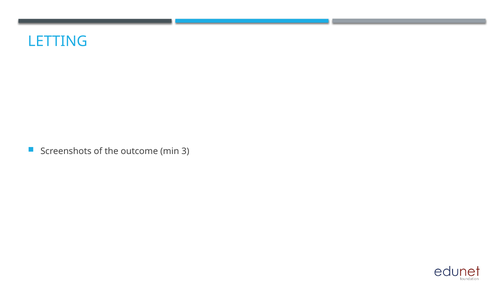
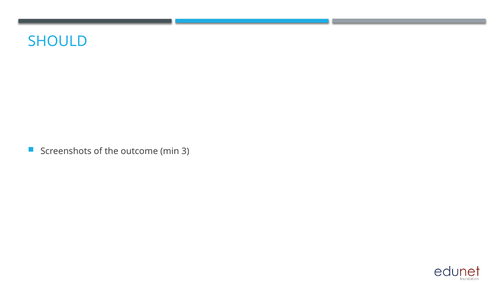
LETTING: LETTING -> SHOULD (58, 41)
